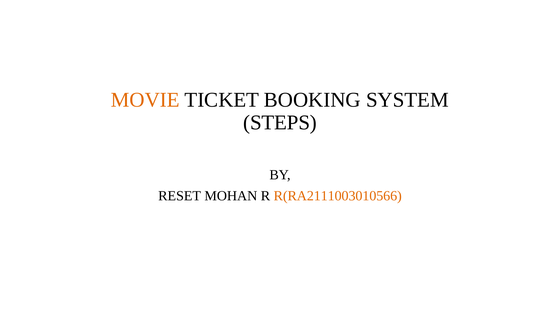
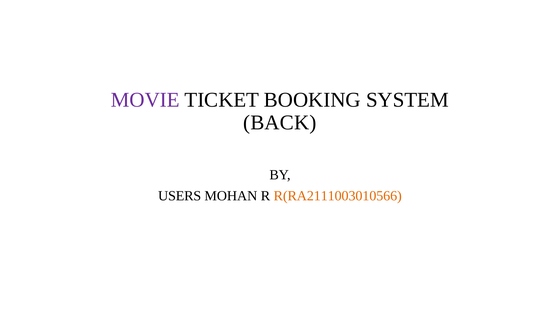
MOVIE colour: orange -> purple (145, 100)
STEPS: STEPS -> BACK (280, 122)
RESET: RESET -> USERS (180, 196)
